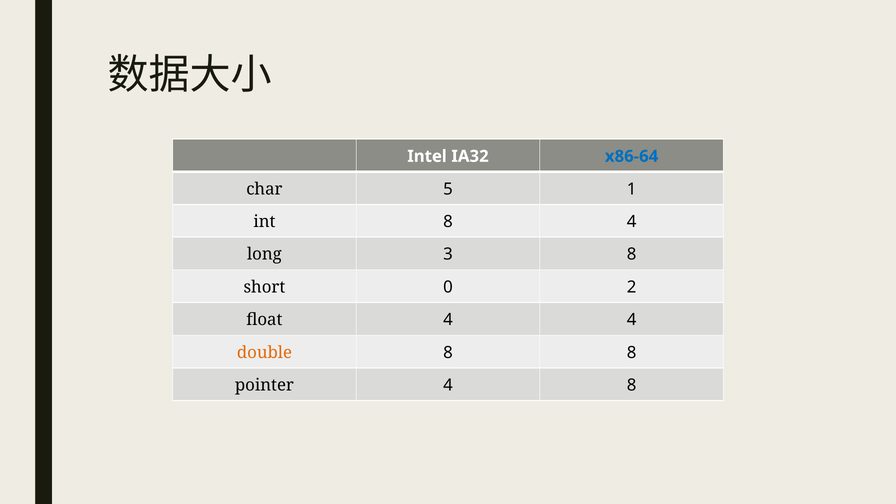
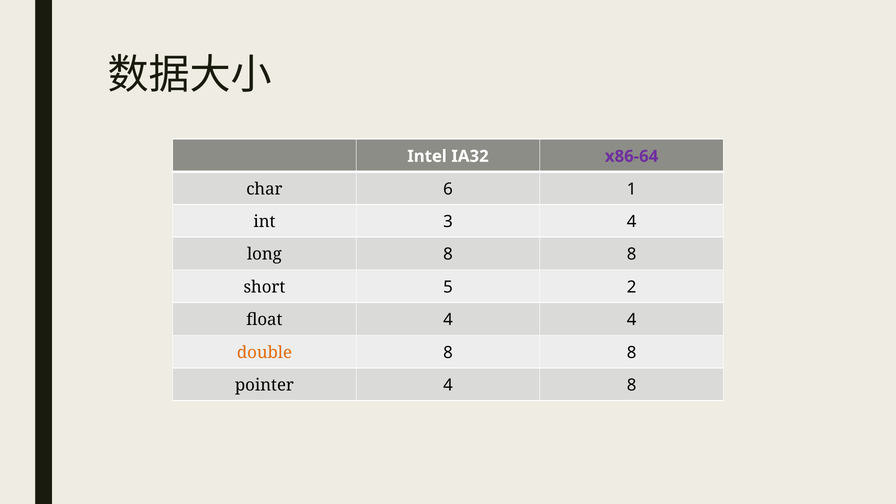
x86-64 colour: blue -> purple (632, 156)
5: 5 -> 6 (448, 189)
int 8: 8 -> 3 (448, 222)
long 3: 3 -> 8 (448, 254)
0: 0 -> 5 (448, 287)
